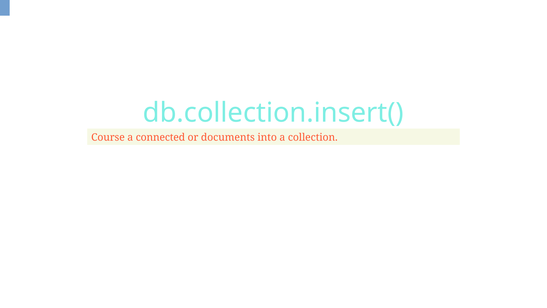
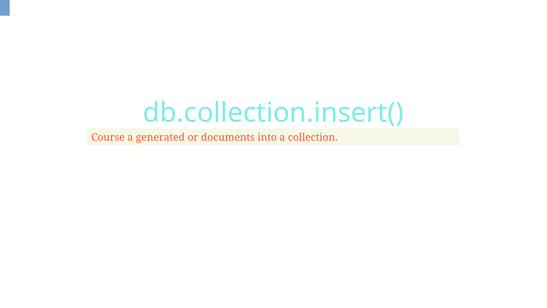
connected: connected -> generated (160, 137)
